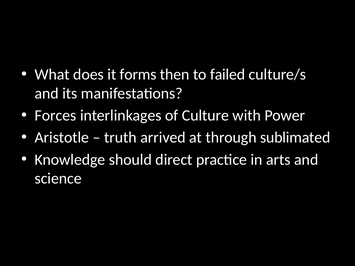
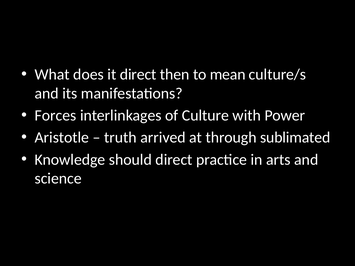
it forms: forms -> direct (138, 74)
failed: failed -> mean (228, 74)
